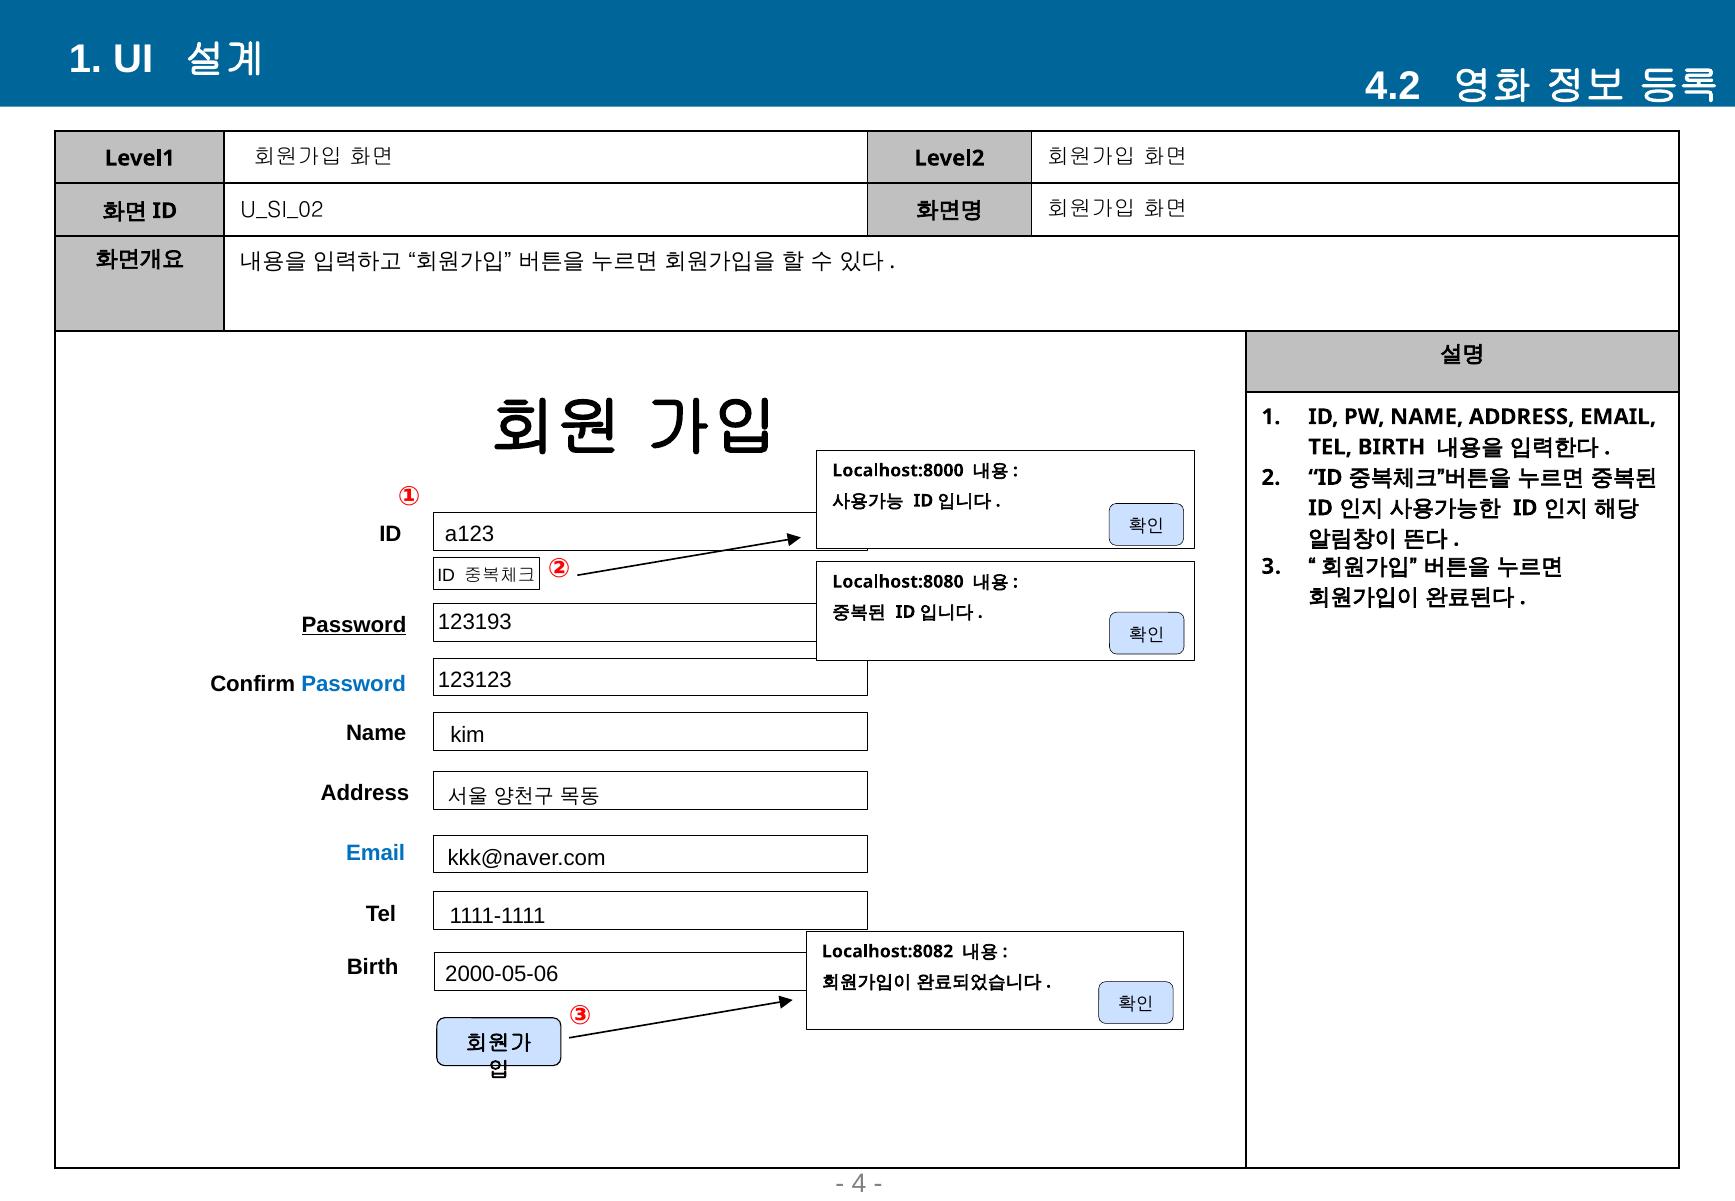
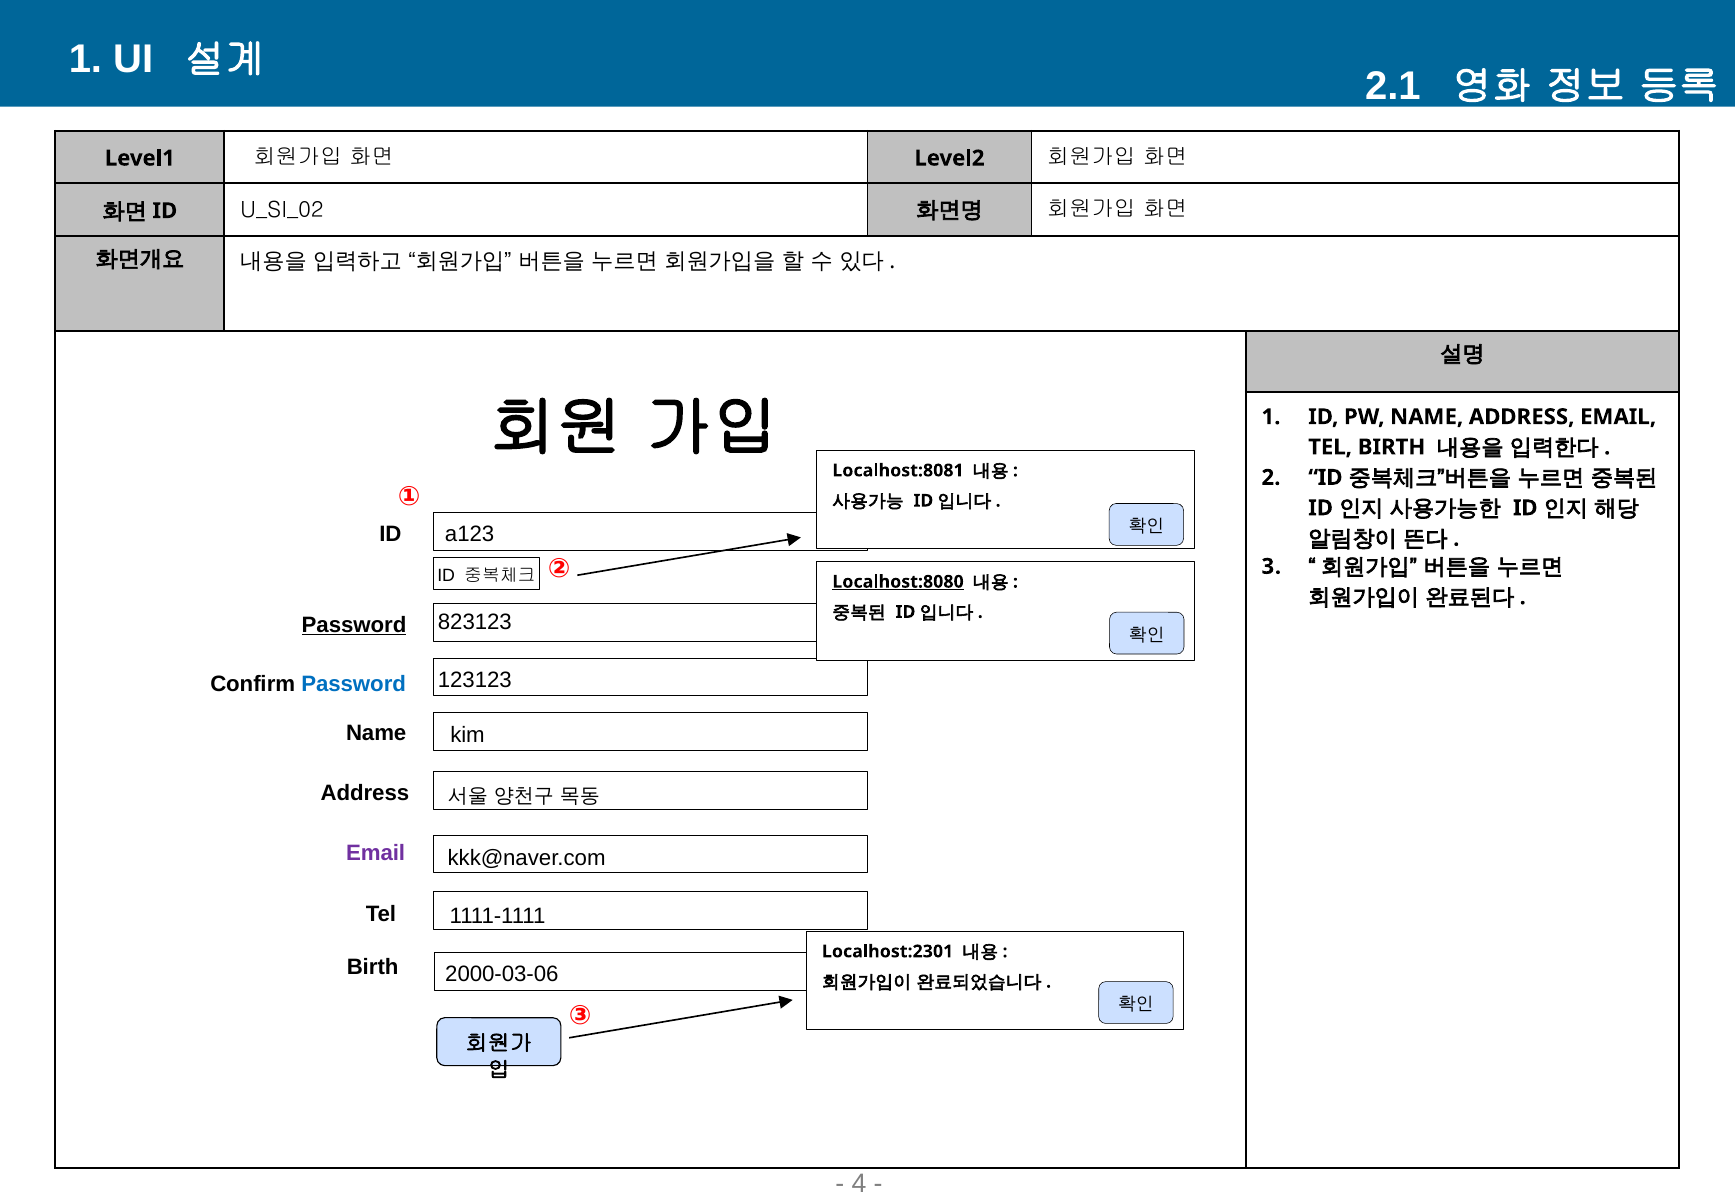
4.2: 4.2 -> 2.1 (1393, 86)
Localhost:8000: Localhost:8000 -> Localhost:8081 (898, 471)
Localhost:8080 underline: none -> present (898, 582)
123193: 123193 -> 823123 (475, 623)
Email colour: blue -> purple (376, 853)
Localhost:8082: Localhost:8082 -> Localhost:2301 (888, 952)
2000-05-06: 2000-05-06 -> 2000-03-06 (502, 974)
